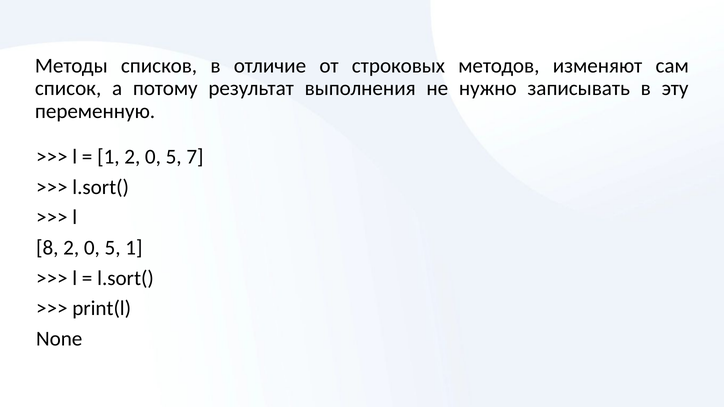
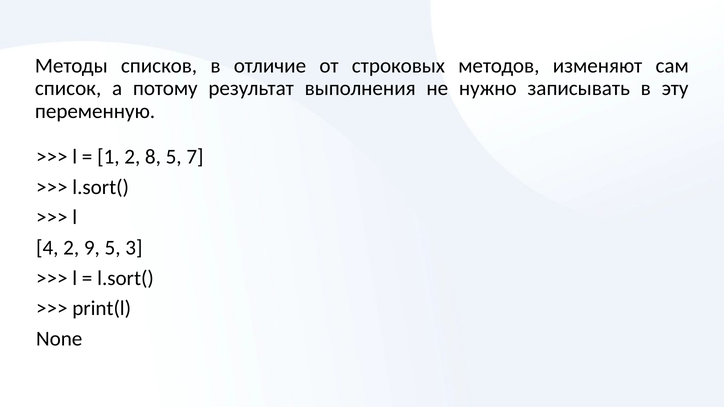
1 2 0: 0 -> 8 (153, 157)
8: 8 -> 4 (47, 248)
0: 0 -> 9 (92, 248)
5 1: 1 -> 3 (134, 248)
